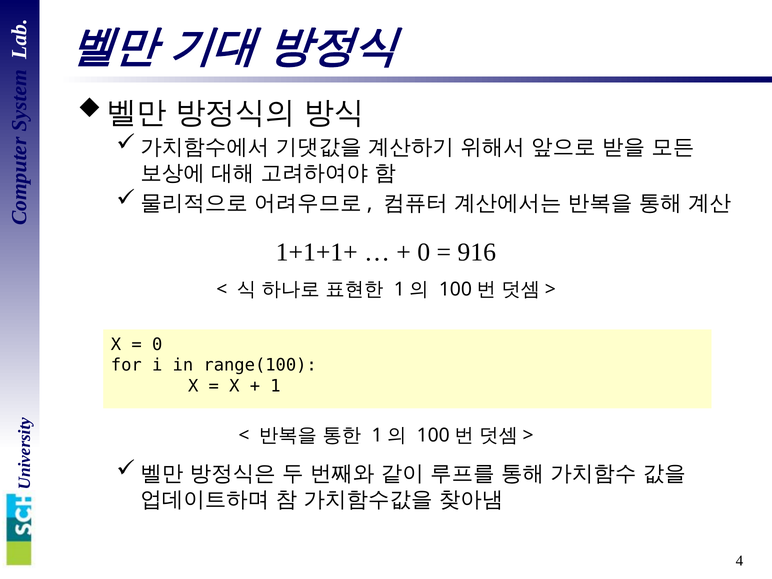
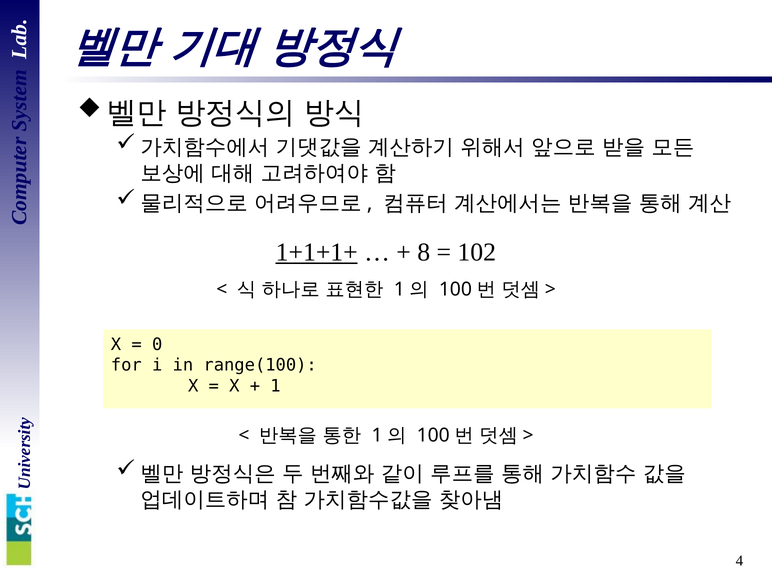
1+1+1+ underline: none -> present (317, 252)
0: 0 -> 8 (424, 252)
916: 916 -> 102 (477, 252)
